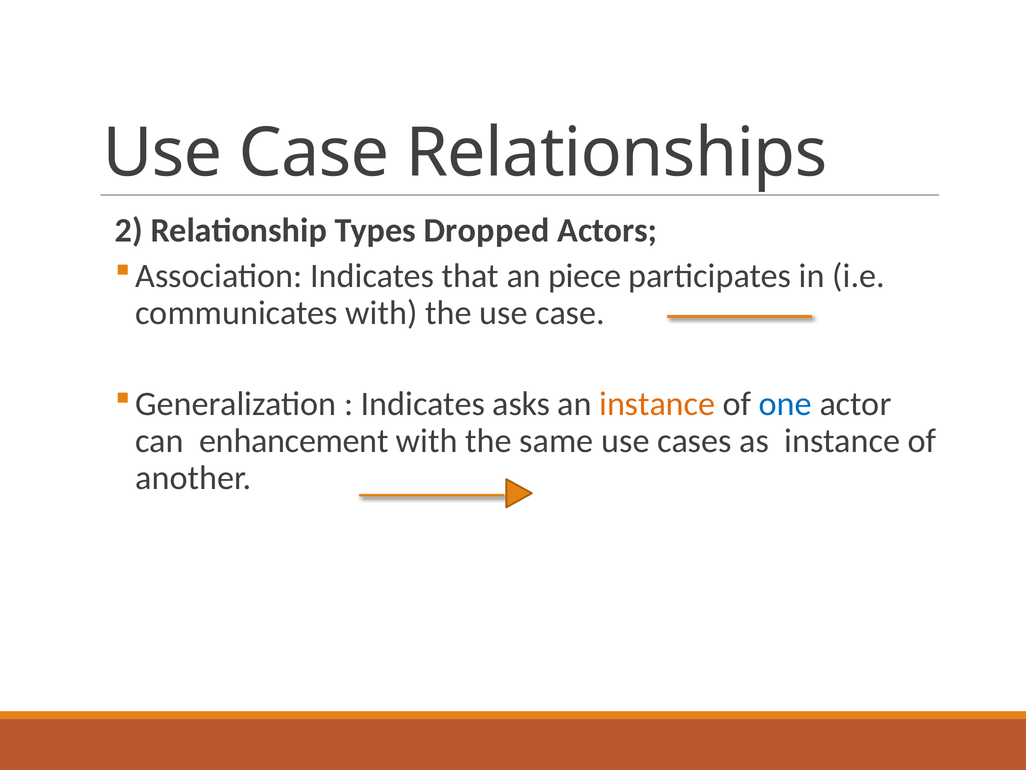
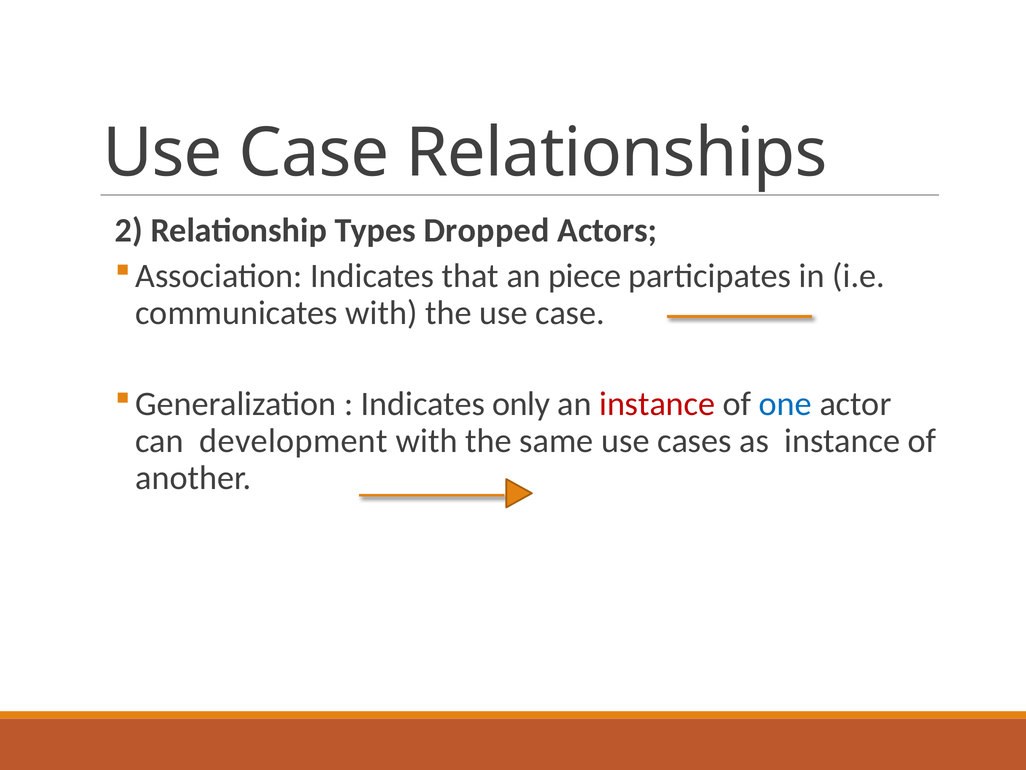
asks: asks -> only (521, 404)
instance colour: orange -> red (657, 404)
enhancement: enhancement -> development (294, 441)
